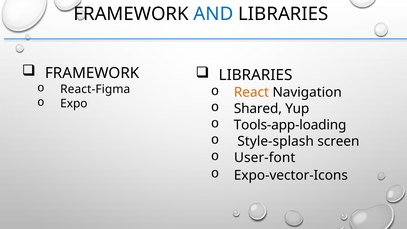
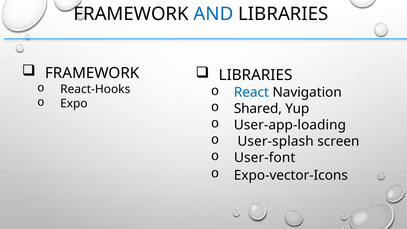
React-Figma: React-Figma -> React-Hooks (95, 89)
React colour: orange -> blue (251, 92)
Tools-app-loading: Tools-app-loading -> User-app-loading (290, 125)
Style-splash: Style-splash -> User-splash (276, 141)
